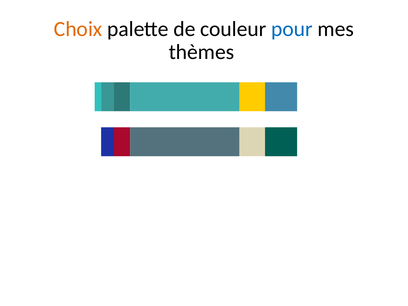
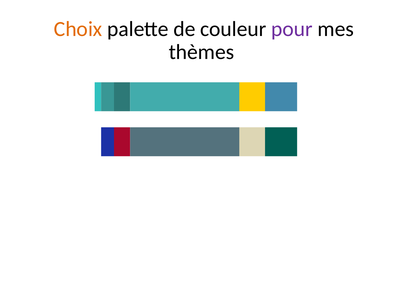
pour colour: blue -> purple (292, 29)
